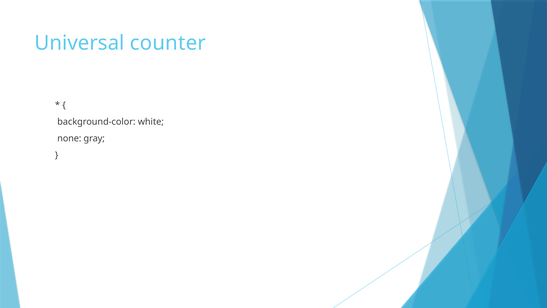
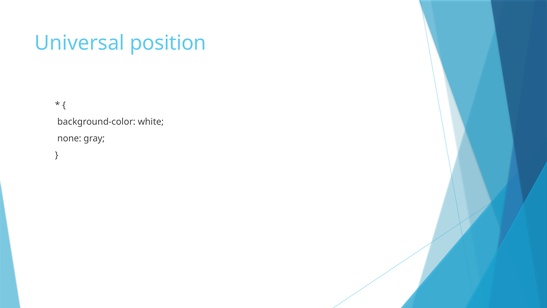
counter: counter -> position (168, 43)
